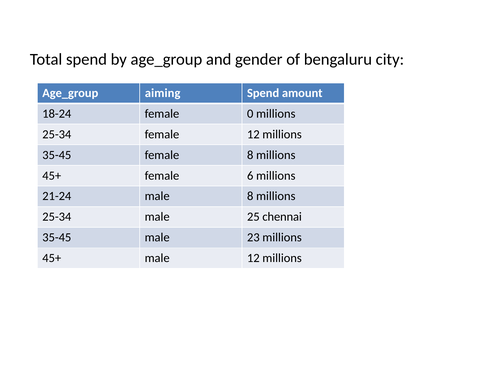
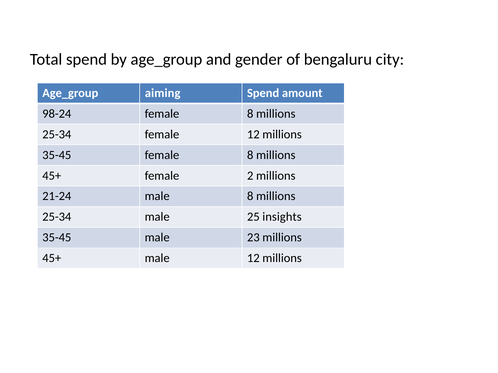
18-24: 18-24 -> 98-24 (57, 114)
0: 0 -> 8 (250, 114)
6: 6 -> 2 (250, 176)
chennai: chennai -> insights (282, 217)
